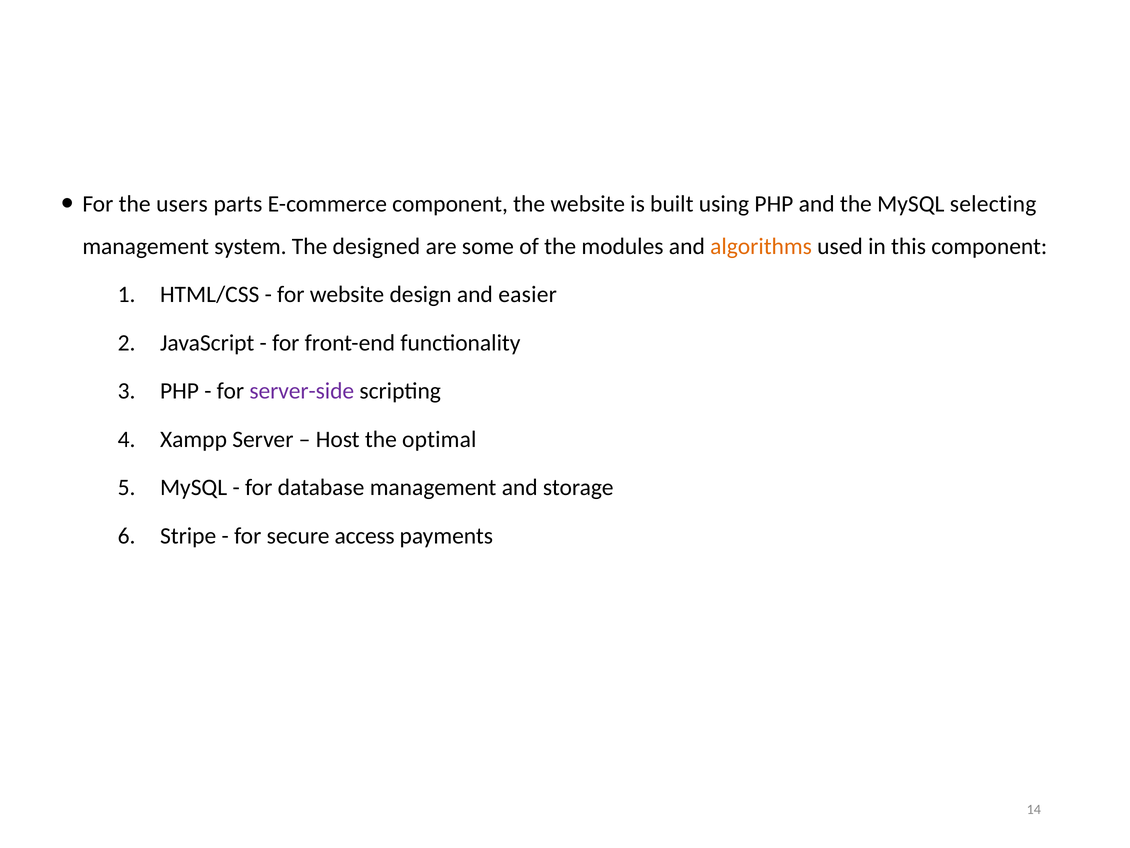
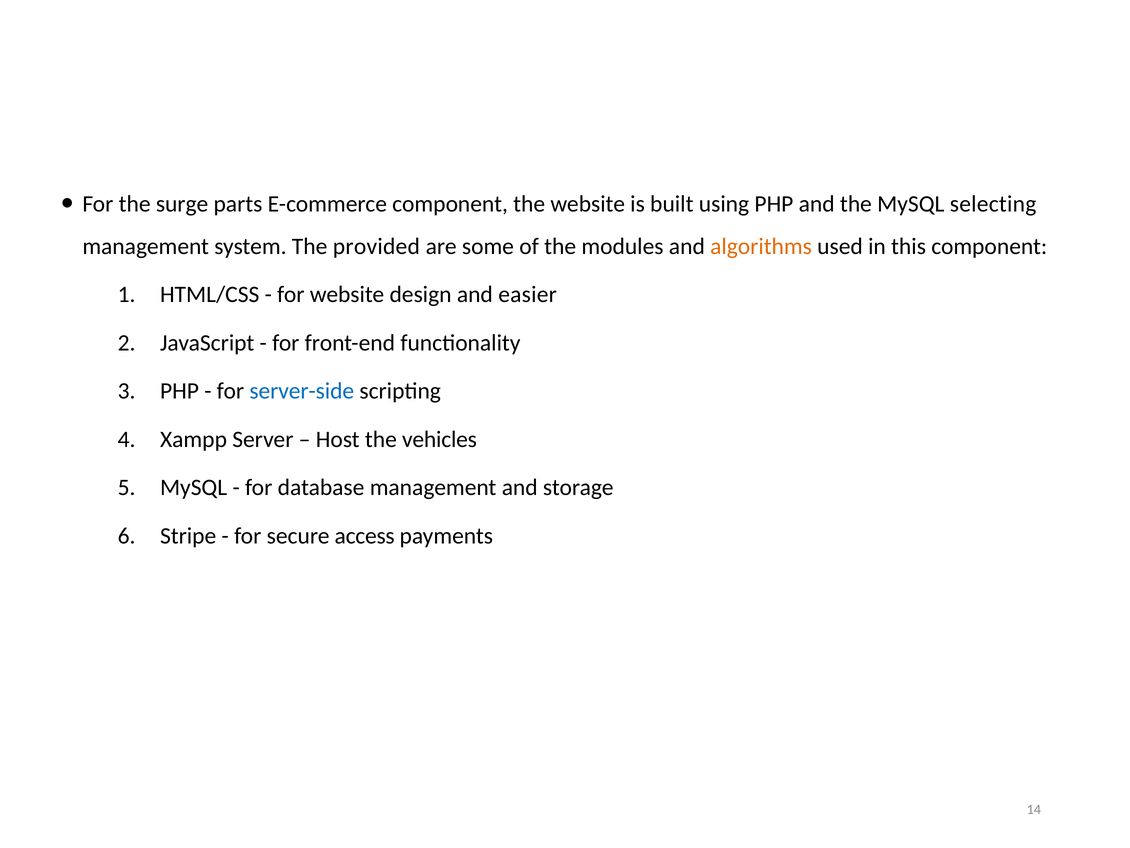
users: users -> surge (182, 204)
designed: designed -> provided (376, 246)
server-side colour: purple -> blue (302, 391)
optimal: optimal -> vehicles (439, 439)
